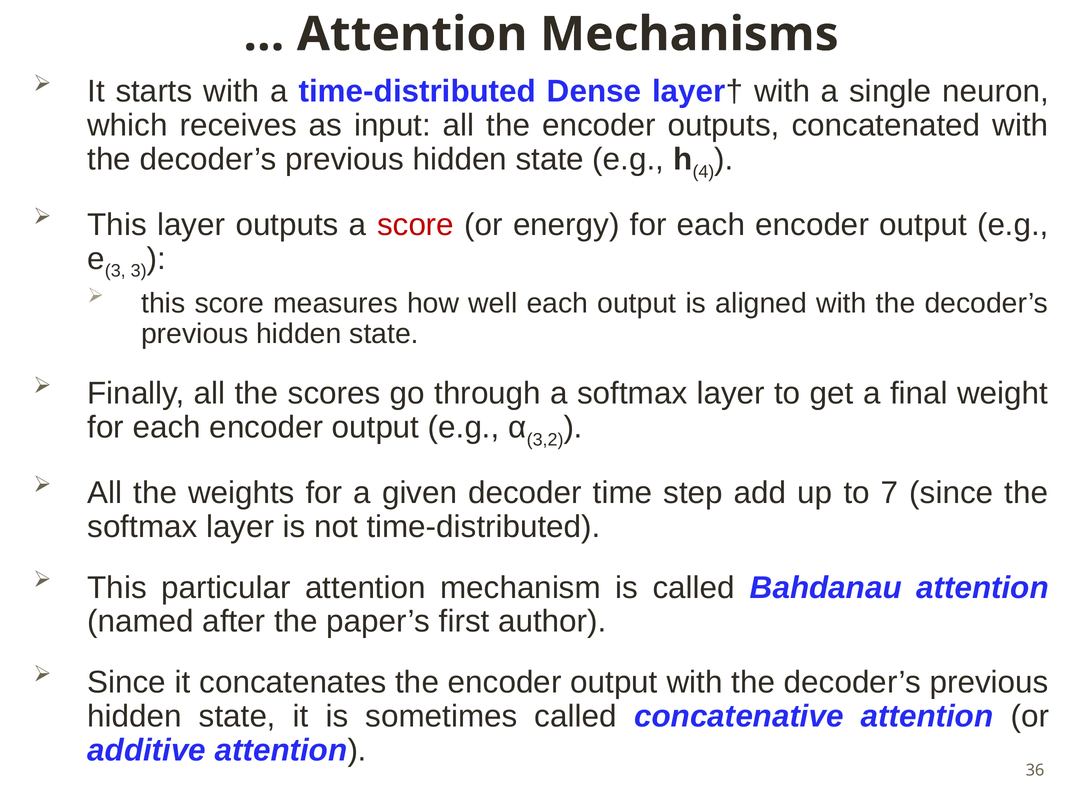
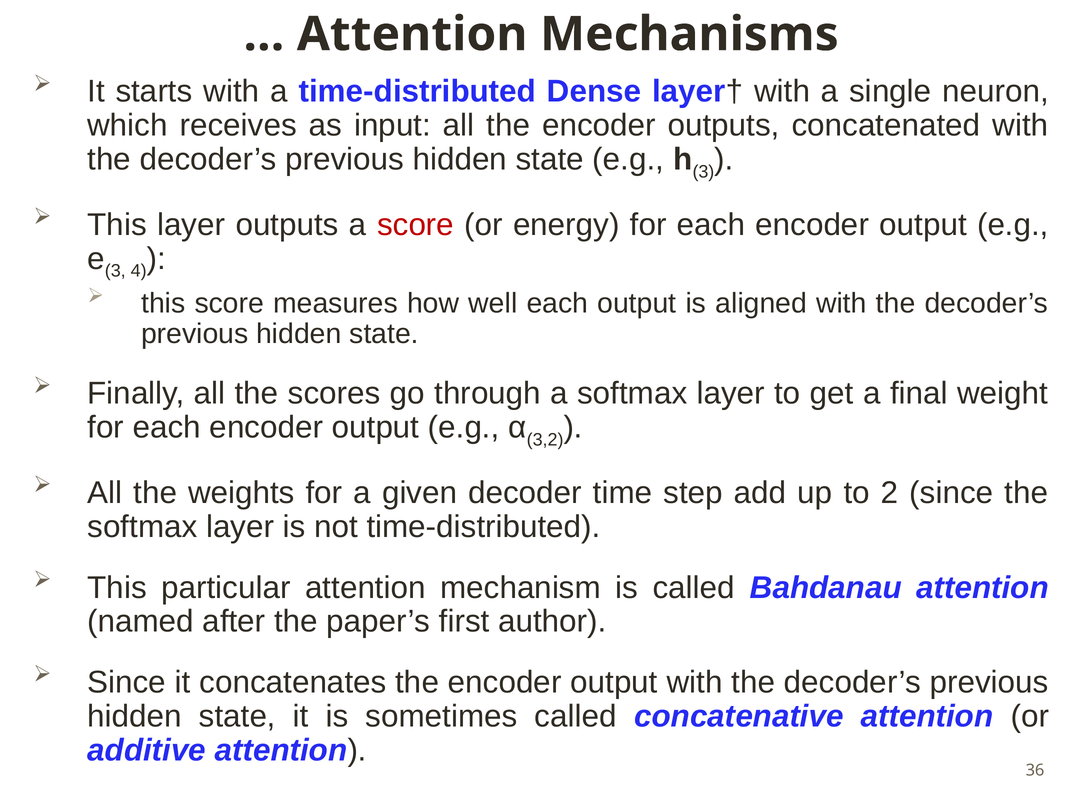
4: 4 -> 3 (703, 172)
3: 3 -> 4 (139, 271)
7: 7 -> 2 (890, 493)
